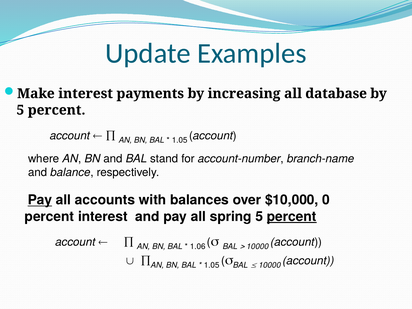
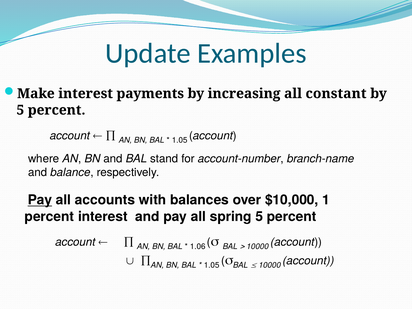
database: database -> constant (336, 94)
0: 0 -> 1 (326, 200)
percent underline: present -> none (292, 217)
